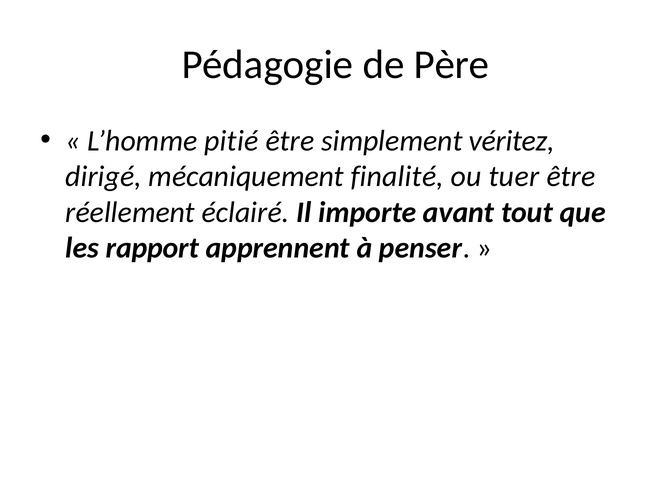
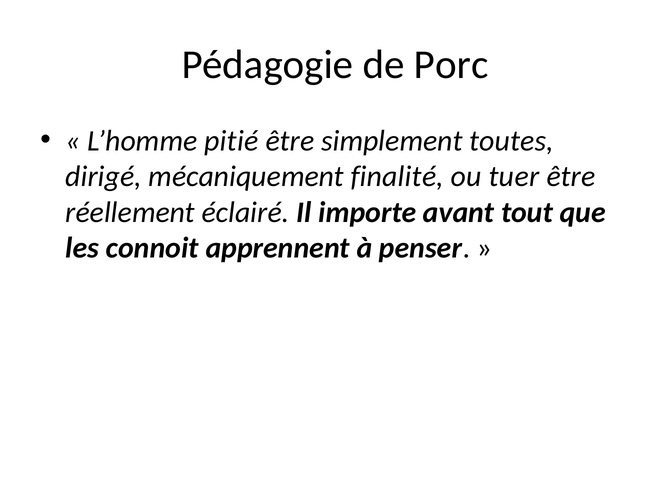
Père: Père -> Porc (451, 65)
véritez: véritez -> toutes (512, 141)
rapport: rapport -> connoit (152, 248)
